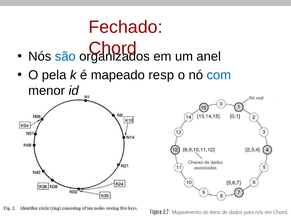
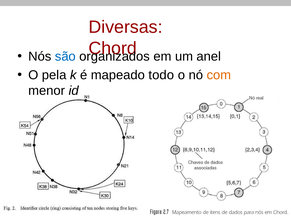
Fechado: Fechado -> Diversas (125, 27)
resp: resp -> todo (161, 75)
com colour: blue -> orange (219, 75)
